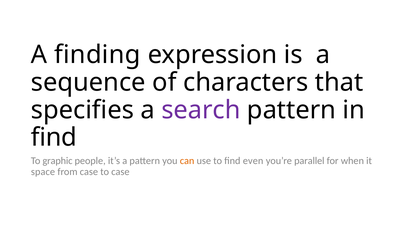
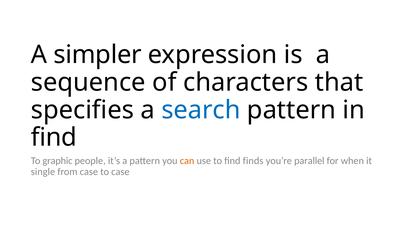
finding: finding -> simpler (98, 55)
search colour: purple -> blue (201, 110)
even: even -> finds (253, 161)
space: space -> single (43, 172)
